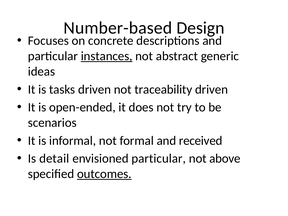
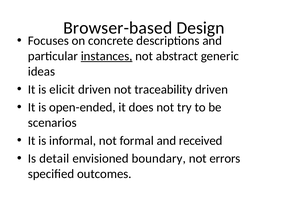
Number-based: Number-based -> Browser-based (118, 28)
tasks: tasks -> elicit (62, 89)
envisioned particular: particular -> boundary (159, 159)
above: above -> errors (225, 159)
outcomes underline: present -> none (104, 174)
